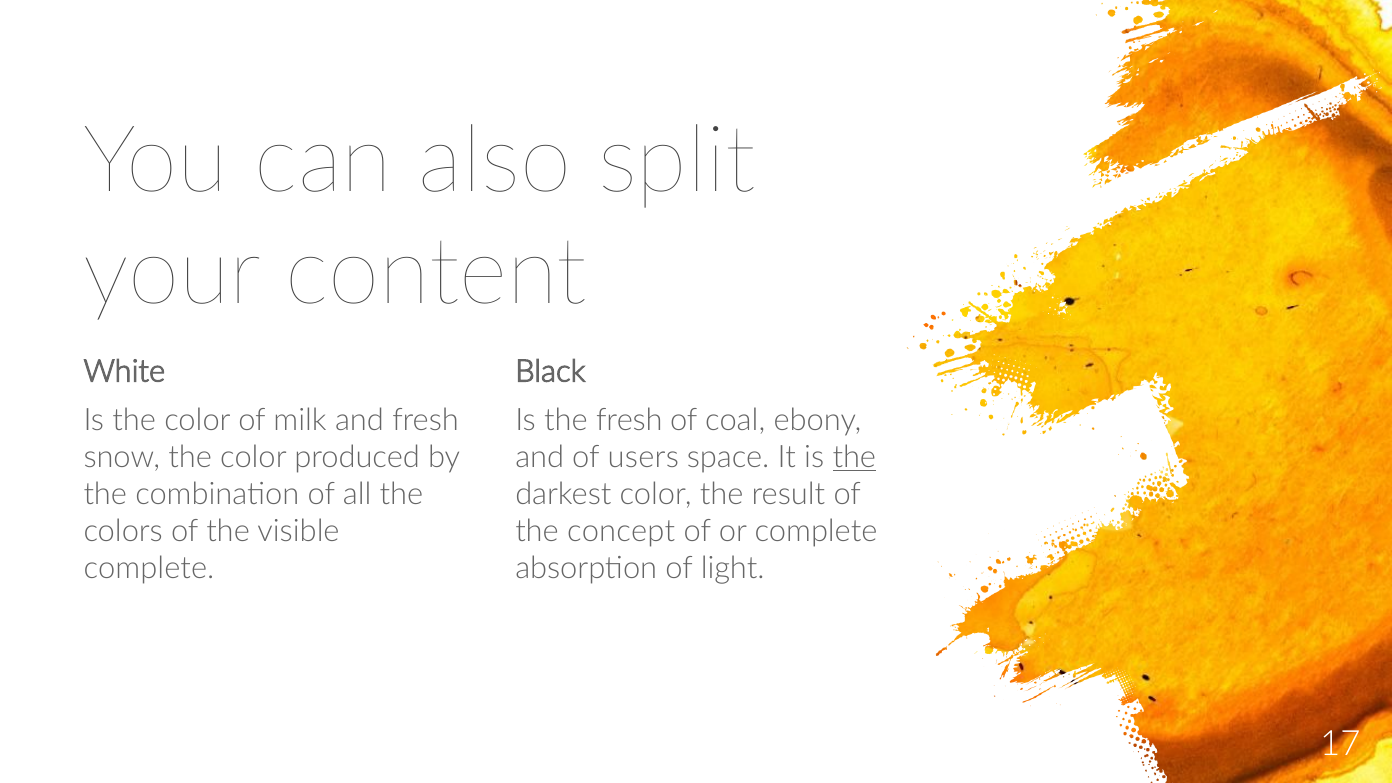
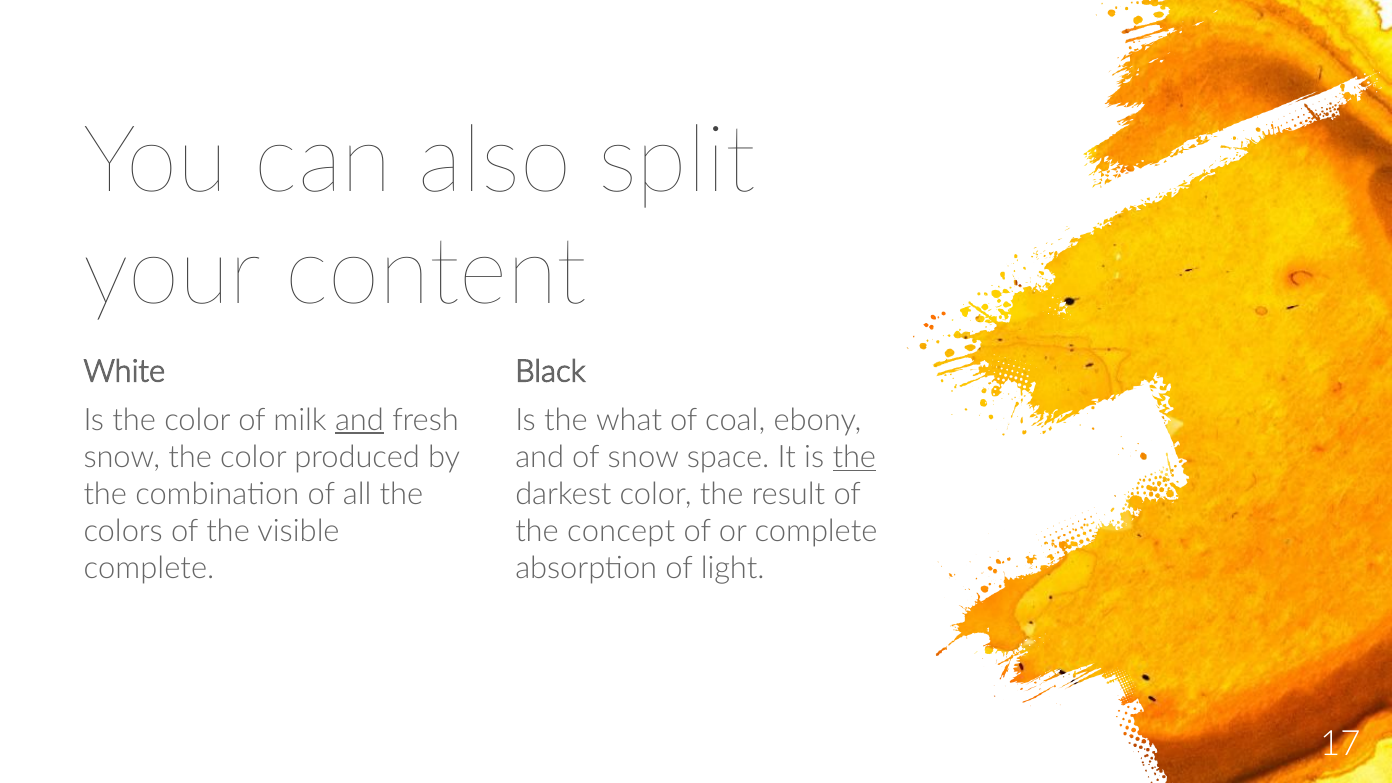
and underline: none -> present (359, 420)
the fresh: fresh -> what (629, 420)
of users: users -> snow (643, 457)
